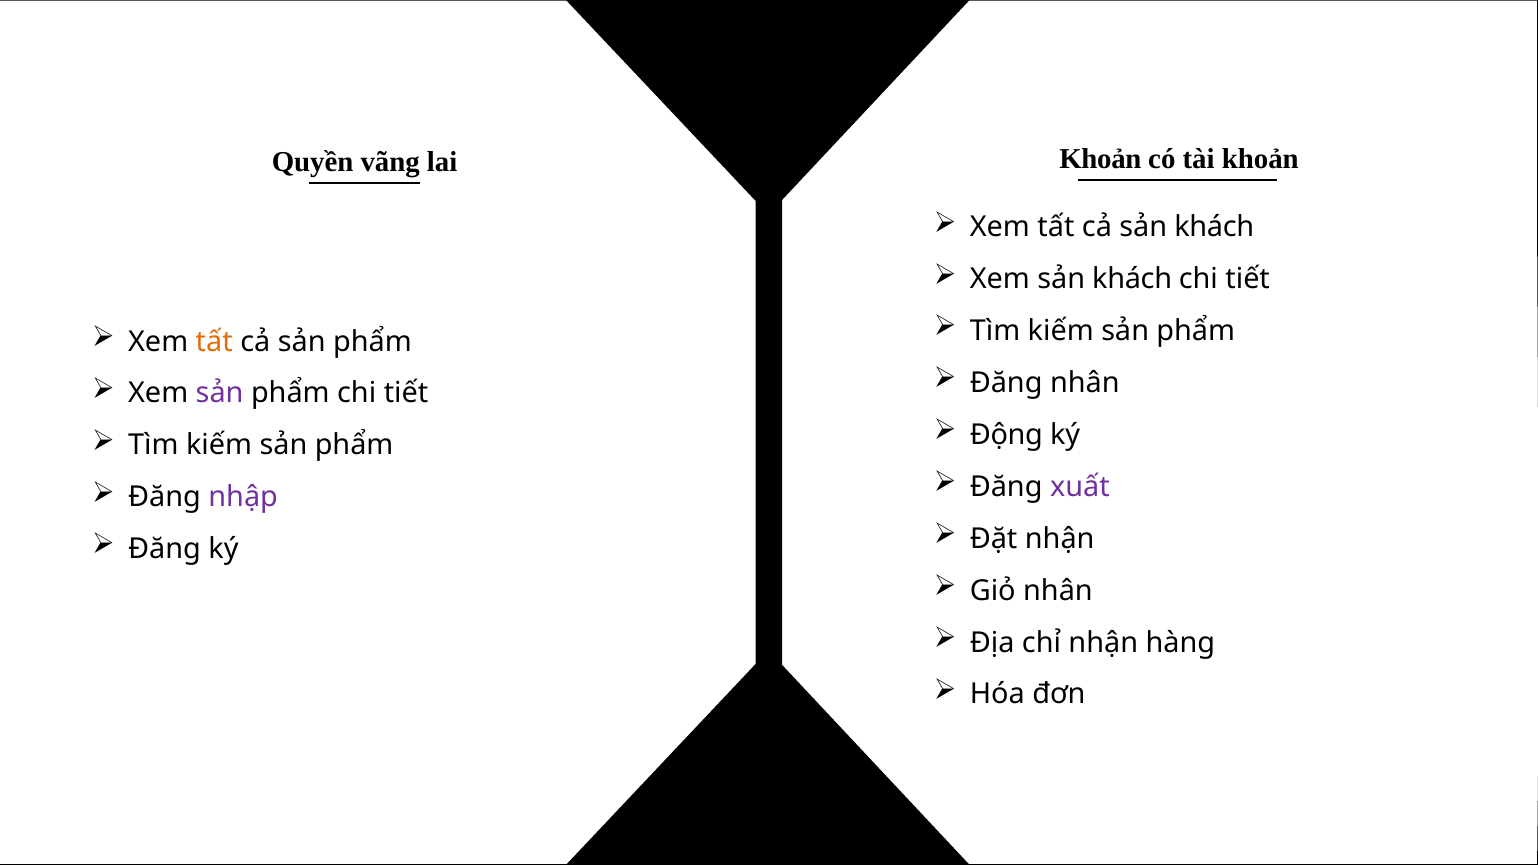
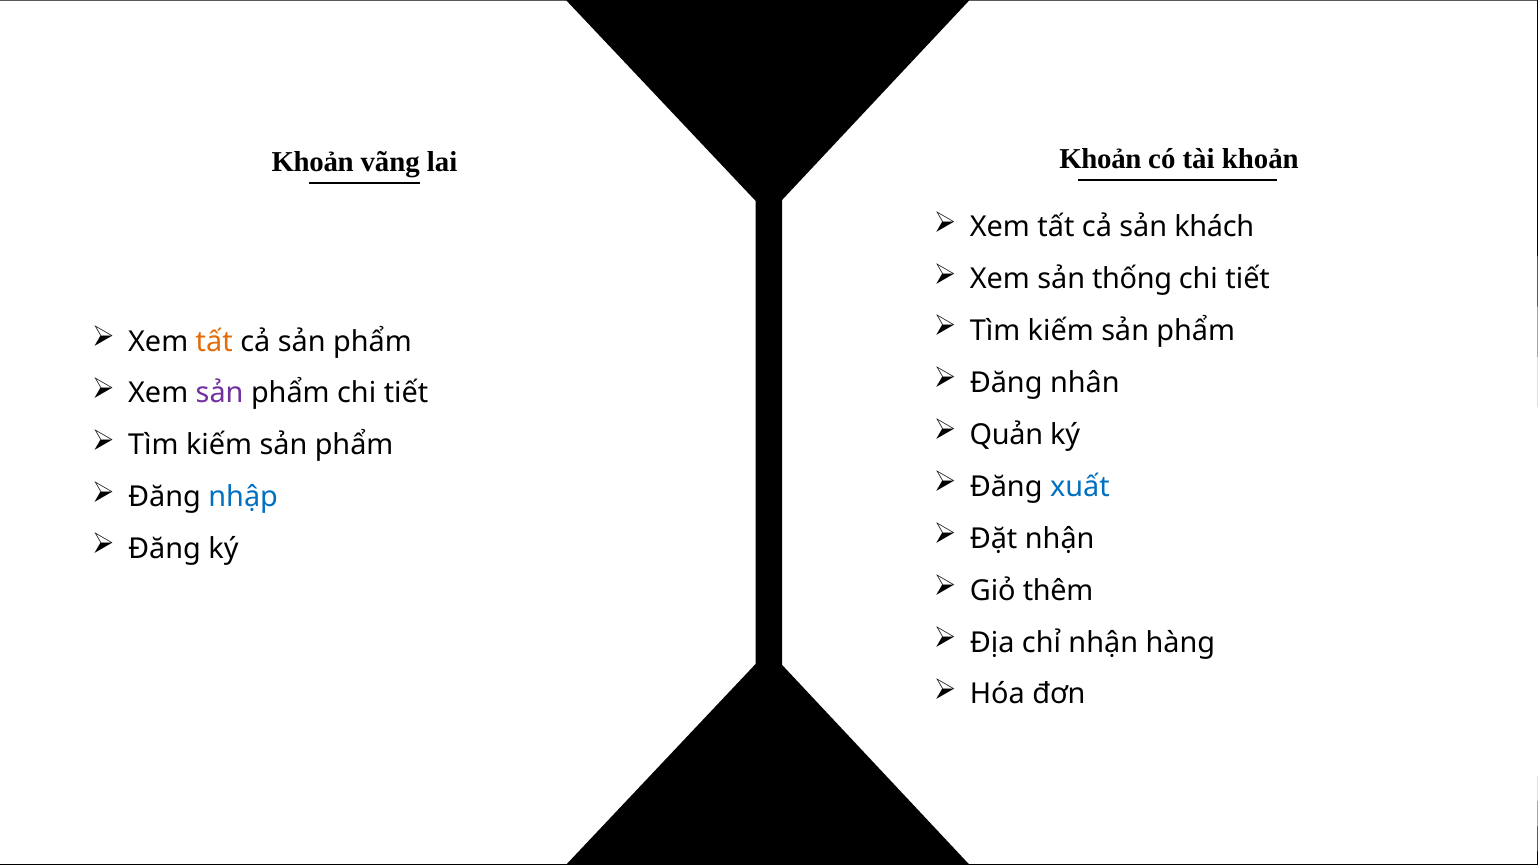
Quyền: Quyền -> Khoản (313, 162)
Xem sản khách: khách -> thống (1132, 279)
Động: Động -> Quản (1006, 435)
xuất colour: purple -> blue (1080, 487)
nhập colour: purple -> blue (243, 497)
Giỏ nhân: nhân -> thêm (1058, 591)
